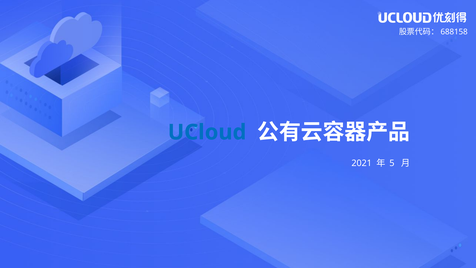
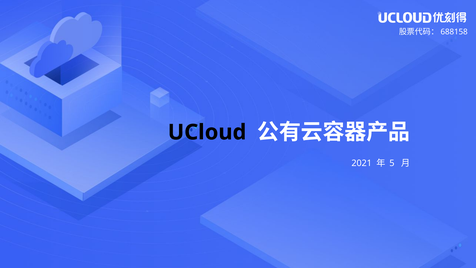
UCloud colour: blue -> black (207, 132)
